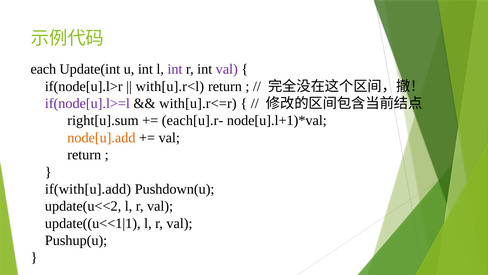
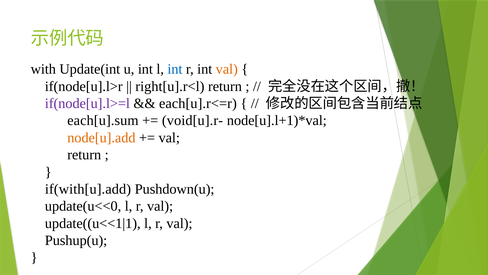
each: each -> with (43, 69)
int colour: purple -> blue (175, 69)
val colour: purple -> orange (227, 69)
with[u].r<l: with[u].r<l -> right[u].r<l (170, 86)
with[u].r<=r: with[u].r<=r -> each[u].r<=r (198, 103)
right[u].sum: right[u].sum -> each[u].sum (103, 120)
each[u].r-: each[u].r- -> void[u].r- (192, 120)
update(u<<2: update(u<<2 -> update(u<<0 (83, 206)
